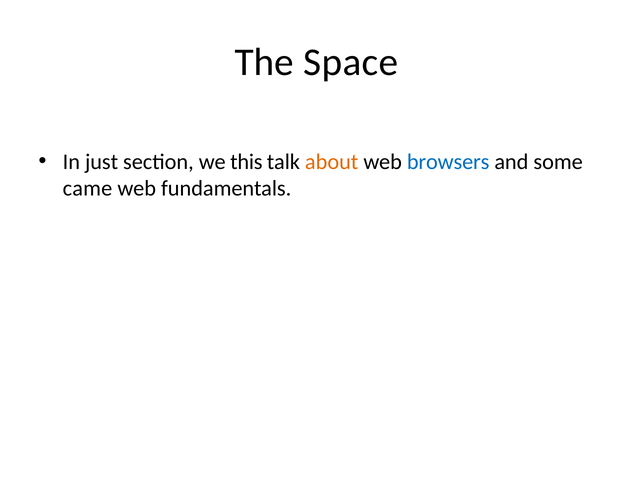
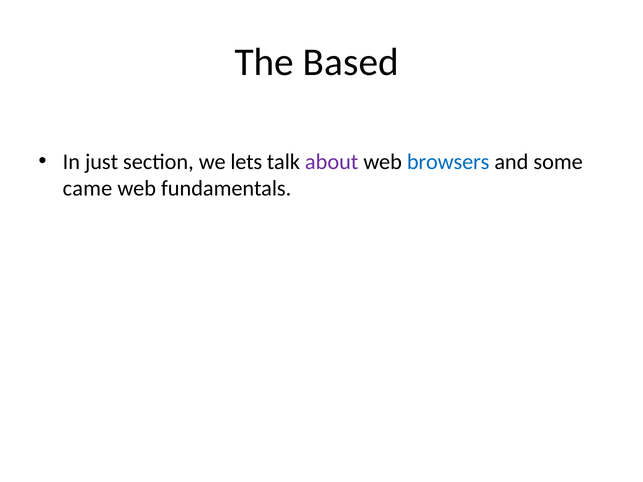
Space: Space -> Based (351, 62)
this: this -> lets (246, 162)
about colour: orange -> purple (332, 162)
